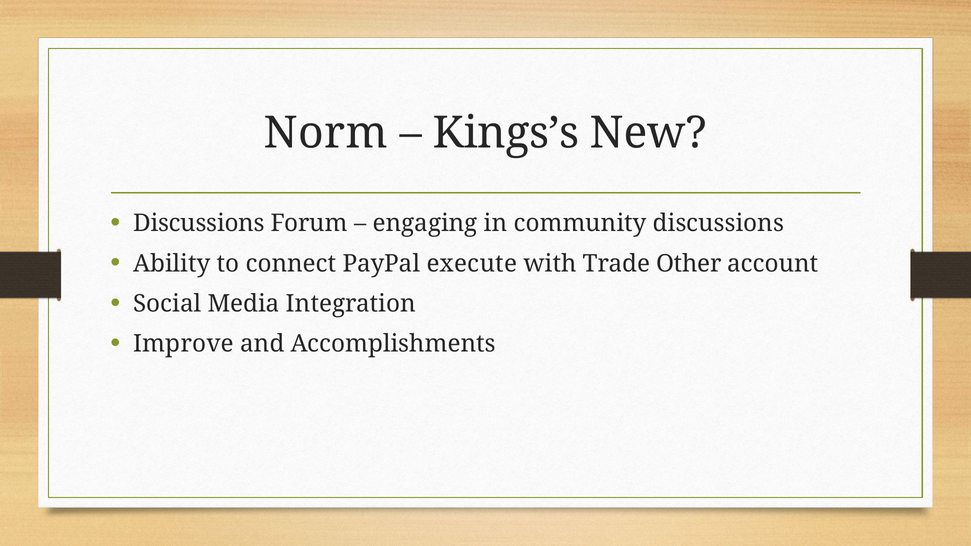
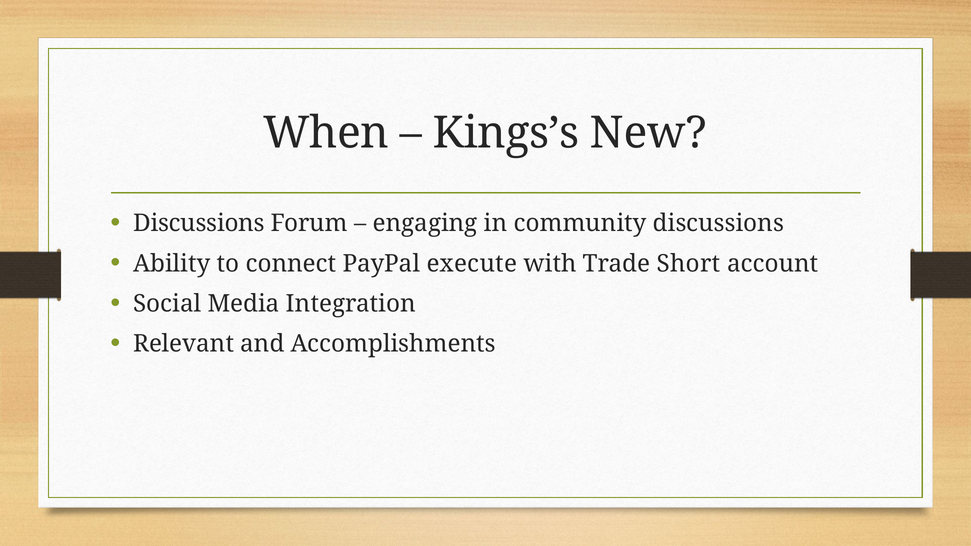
Norm: Norm -> When (326, 133)
Other: Other -> Short (689, 264)
Improve: Improve -> Relevant (184, 344)
